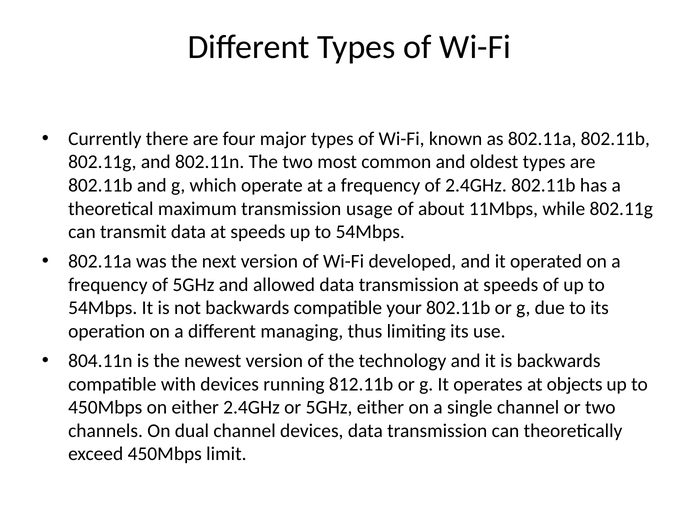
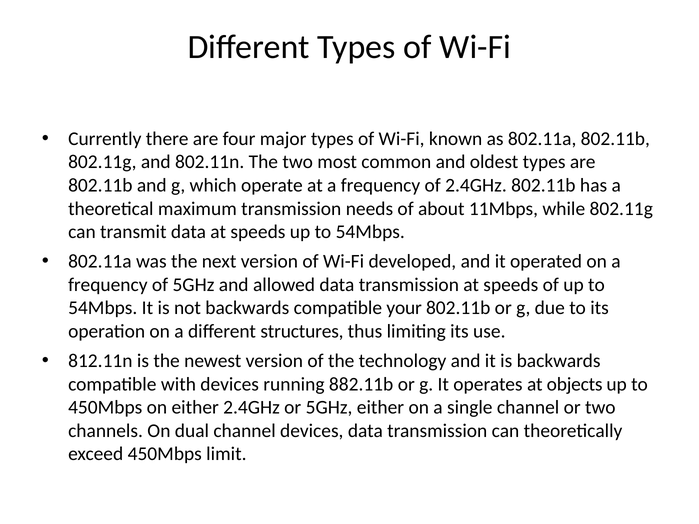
usage: usage -> needs (369, 209)
managing: managing -> structures (302, 332)
804.11n: 804.11n -> 812.11n (100, 361)
812.11b: 812.11b -> 882.11b (361, 384)
